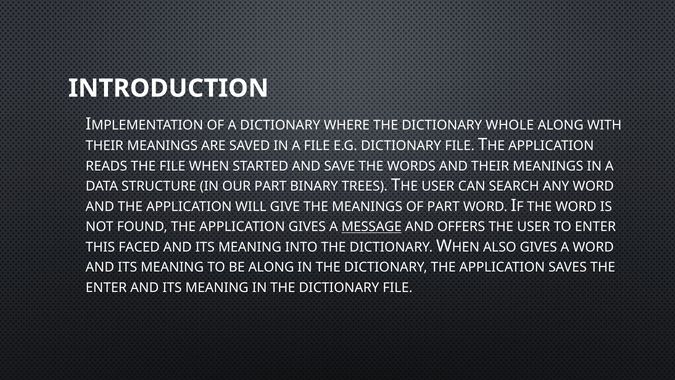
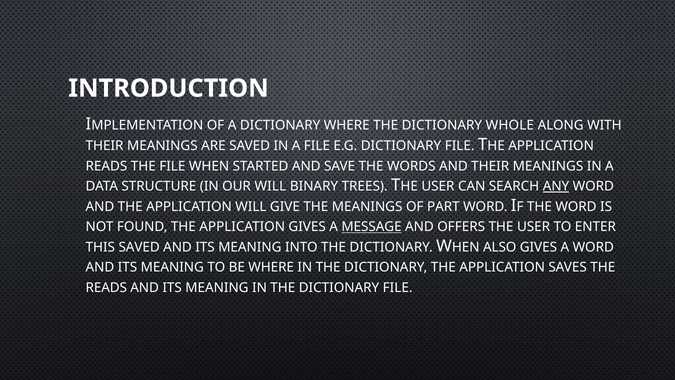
OUR PART: PART -> WILL (270, 186)
ANY underline: none -> present (556, 186)
THIS FACED: FACED -> SAVED (139, 247)
BE ALONG: ALONG -> WHERE (271, 267)
ENTER: ENTER -> READS (106, 287)
